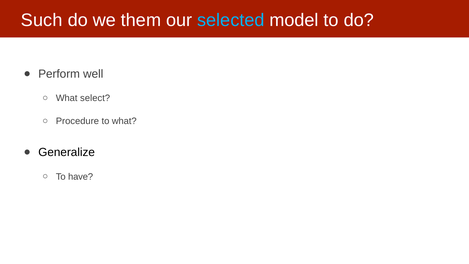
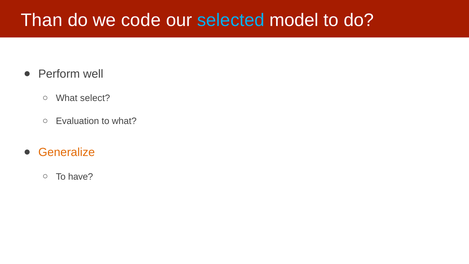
Such: Such -> Than (42, 20)
them: them -> code (141, 20)
Procedure: Procedure -> Evaluation (77, 121)
Generalize colour: black -> orange (67, 152)
